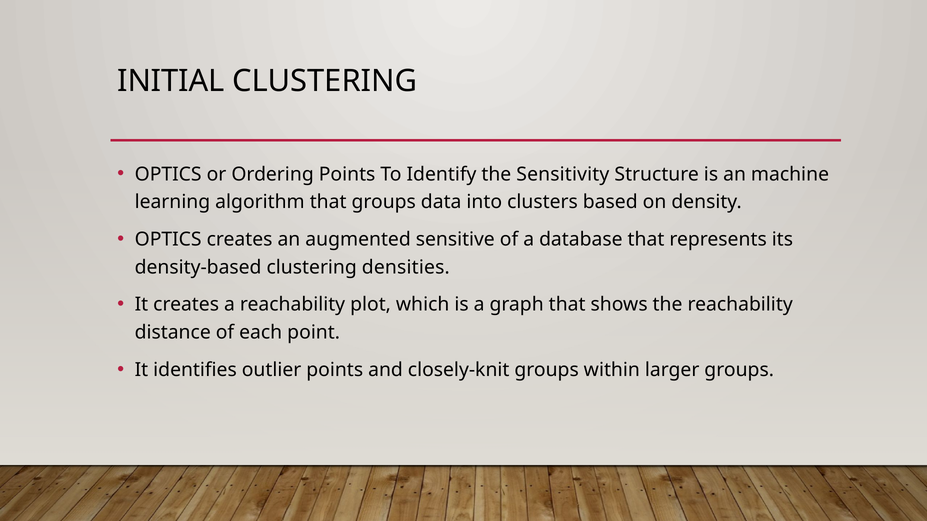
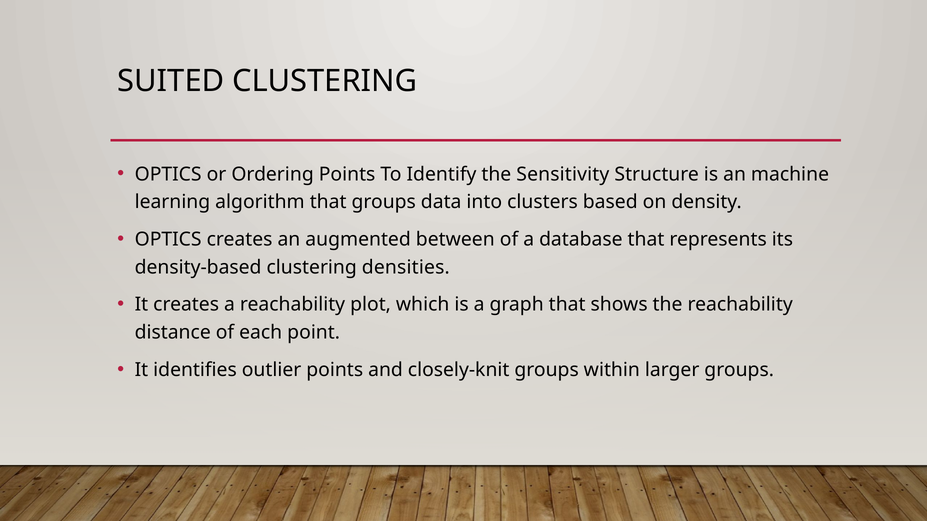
INITIAL: INITIAL -> SUITED (171, 81)
sensitive: sensitive -> between (455, 240)
